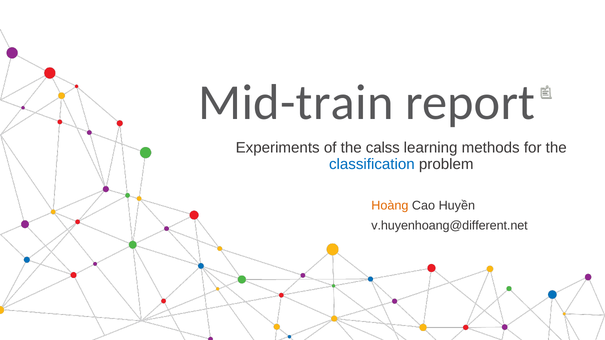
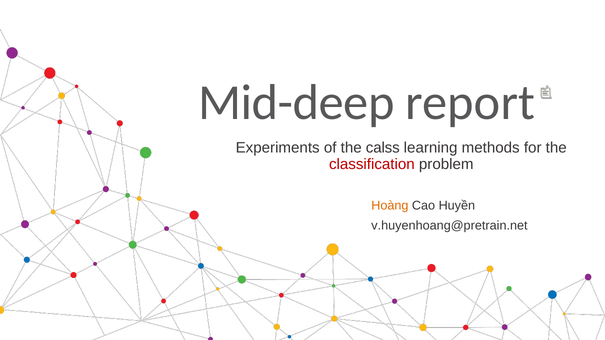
Mid-train: Mid-train -> Mid-deep (296, 103)
classification colour: blue -> red (372, 164)
v.huyenhoang@different.net: v.huyenhoang@different.net -> v.huyenhoang@pretrain.net (449, 226)
